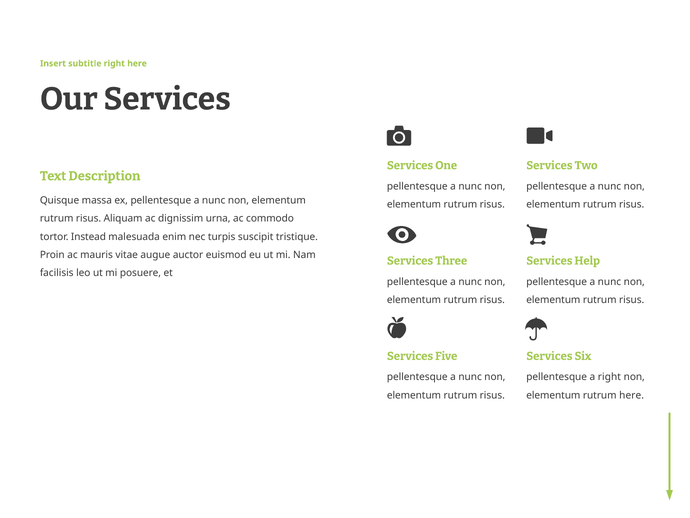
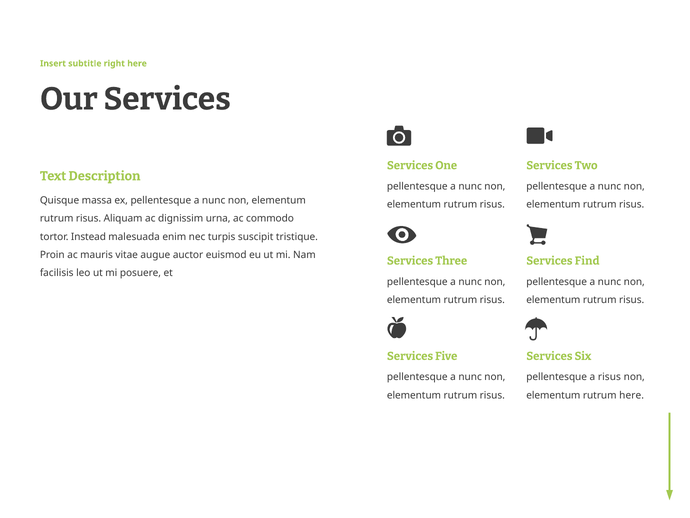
Help: Help -> Find (587, 261)
a right: right -> risus (609, 377)
